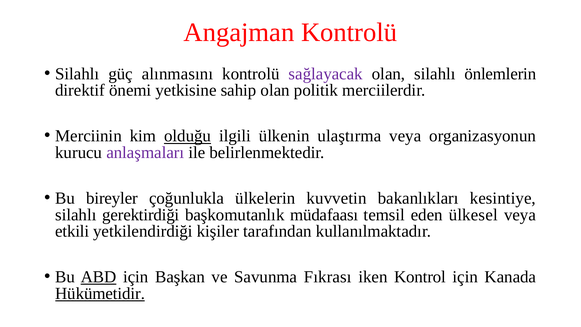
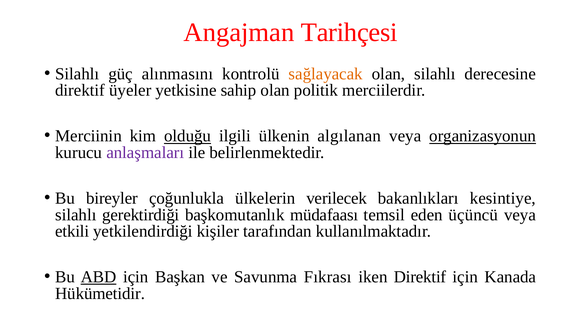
Angajman Kontrolü: Kontrolü -> Tarihçesi (349, 32)
sağlayacak colour: purple -> orange (326, 74)
önlemlerin: önlemlerin -> derecesine (500, 74)
önemi: önemi -> üyeler (130, 90)
ulaştırma: ulaştırma -> algılanan (349, 136)
organizasyonun underline: none -> present (483, 136)
kuvvetin: kuvvetin -> verilecek (337, 198)
ülkesel: ülkesel -> üçüncü (473, 215)
iken Kontrol: Kontrol -> Direktif (420, 277)
Hükümetidir underline: present -> none (100, 293)
